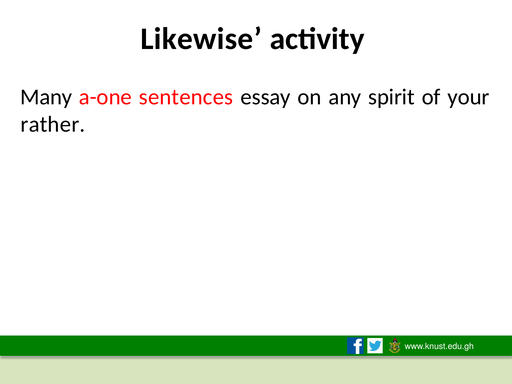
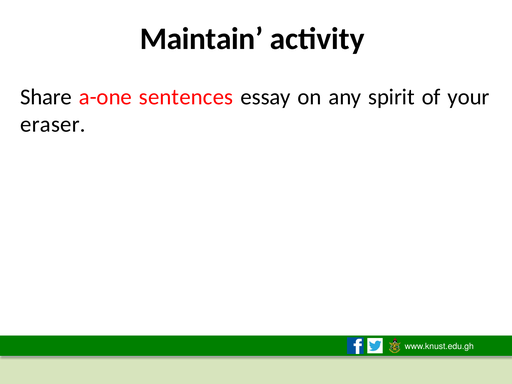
Likewise: Likewise -> Maintain (201, 39)
Many: Many -> Share (46, 97)
rather: rather -> eraser (53, 124)
